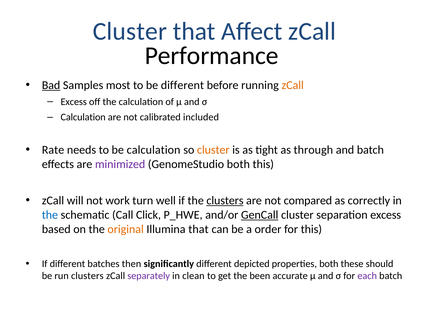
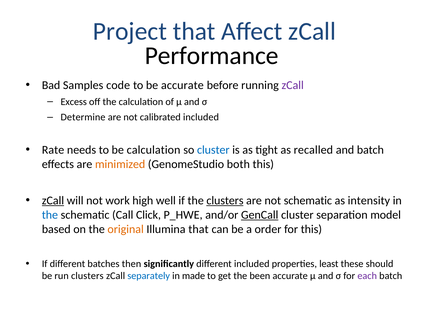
Cluster: Cluster -> Project (130, 31)
Bad underline: present -> none (51, 85)
most: most -> code (118, 85)
be different: different -> accurate (182, 85)
zCall colour: orange -> purple (293, 85)
Calculation: Calculation -> Determine (83, 117)
cluster colour: orange -> blue (213, 150)
through: through -> recalled (313, 150)
minimized colour: purple -> orange (120, 164)
zCall underline: none -> present (53, 200)
turn: turn -> high (143, 200)
not compared: compared -> schematic (308, 200)
correctly: correctly -> intensity (369, 200)
separation excess: excess -> model (386, 215)
different depicted: depicted -> included (252, 264)
properties both: both -> least (329, 264)
separately colour: purple -> blue (149, 276)
clean: clean -> made (194, 276)
